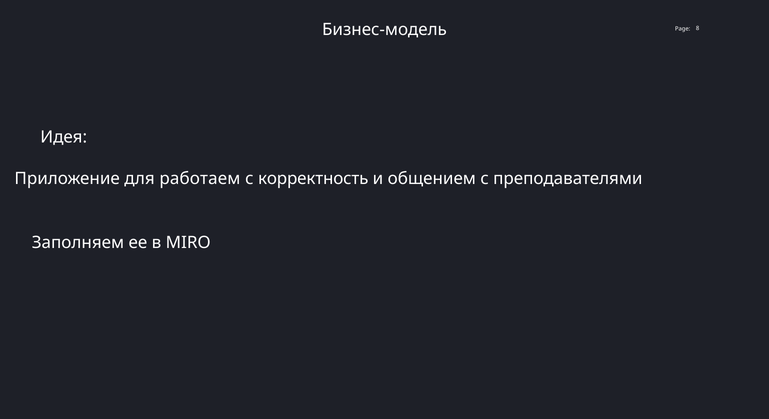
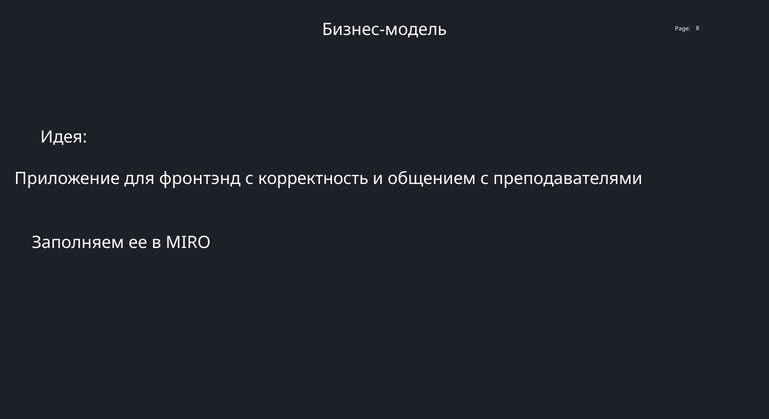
работаем: работаем -> фронтэнд (200, 179)
